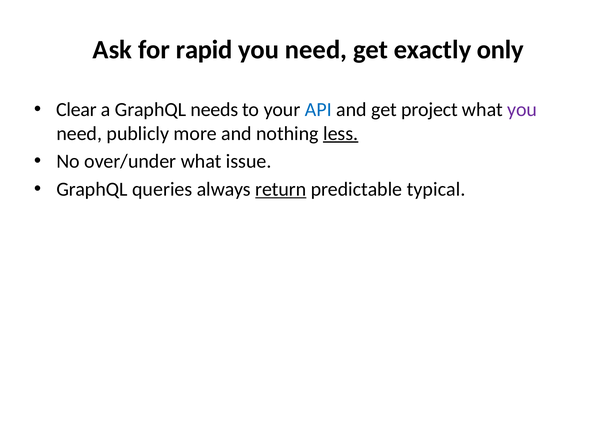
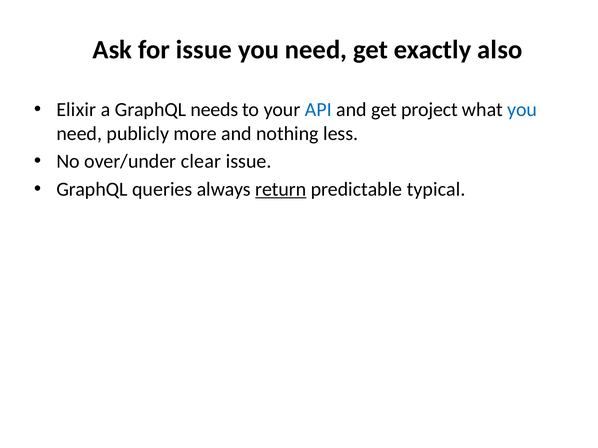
for rapid: rapid -> issue (204, 50)
only: only -> also (500, 50)
Clear: Clear -> Elixir (76, 110)
you colour: purple -> blue (522, 110)
less underline: present -> none (341, 134)
over/under what: what -> clear (201, 162)
